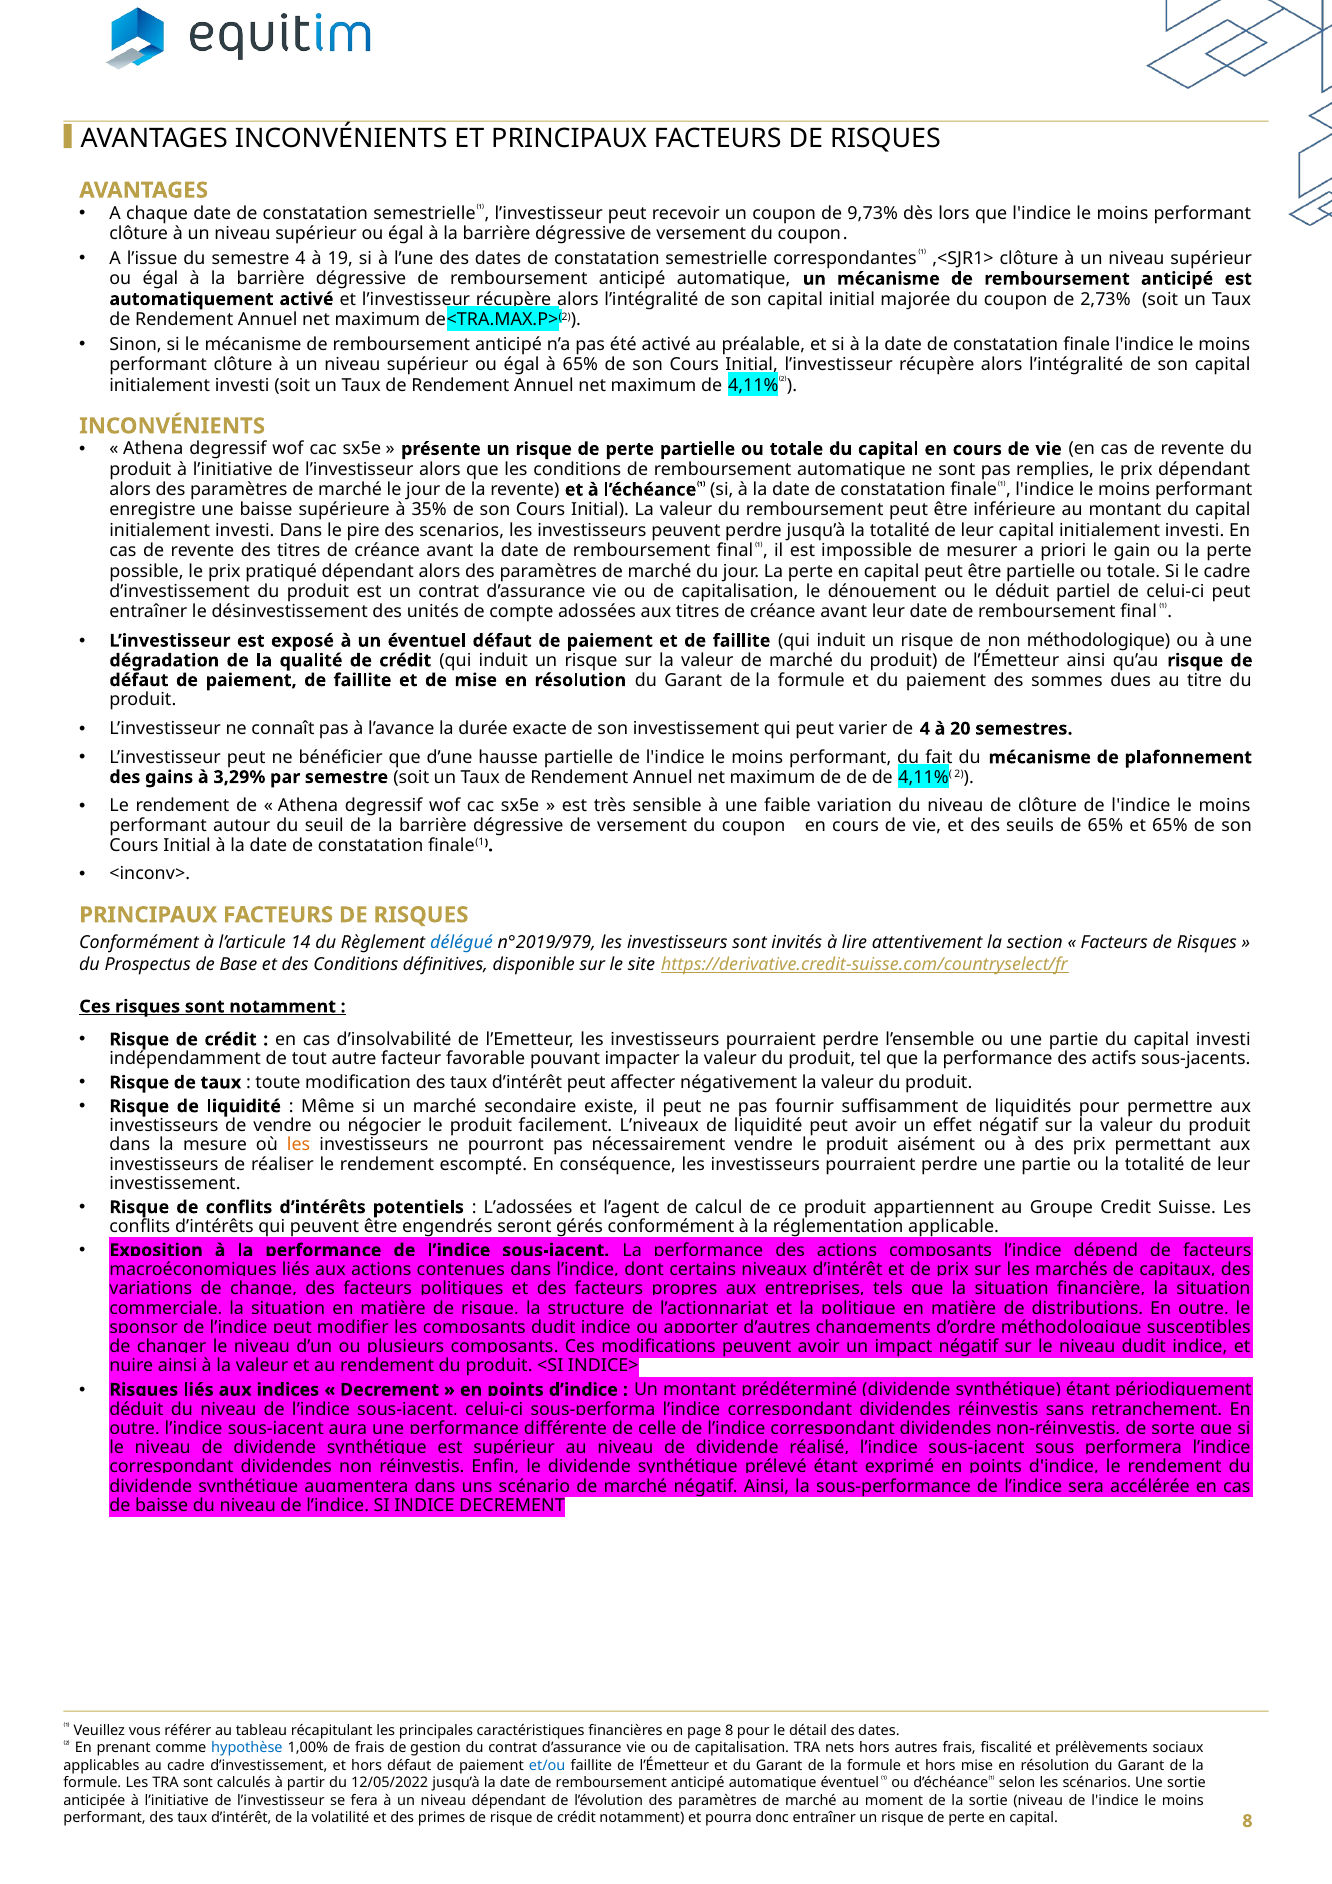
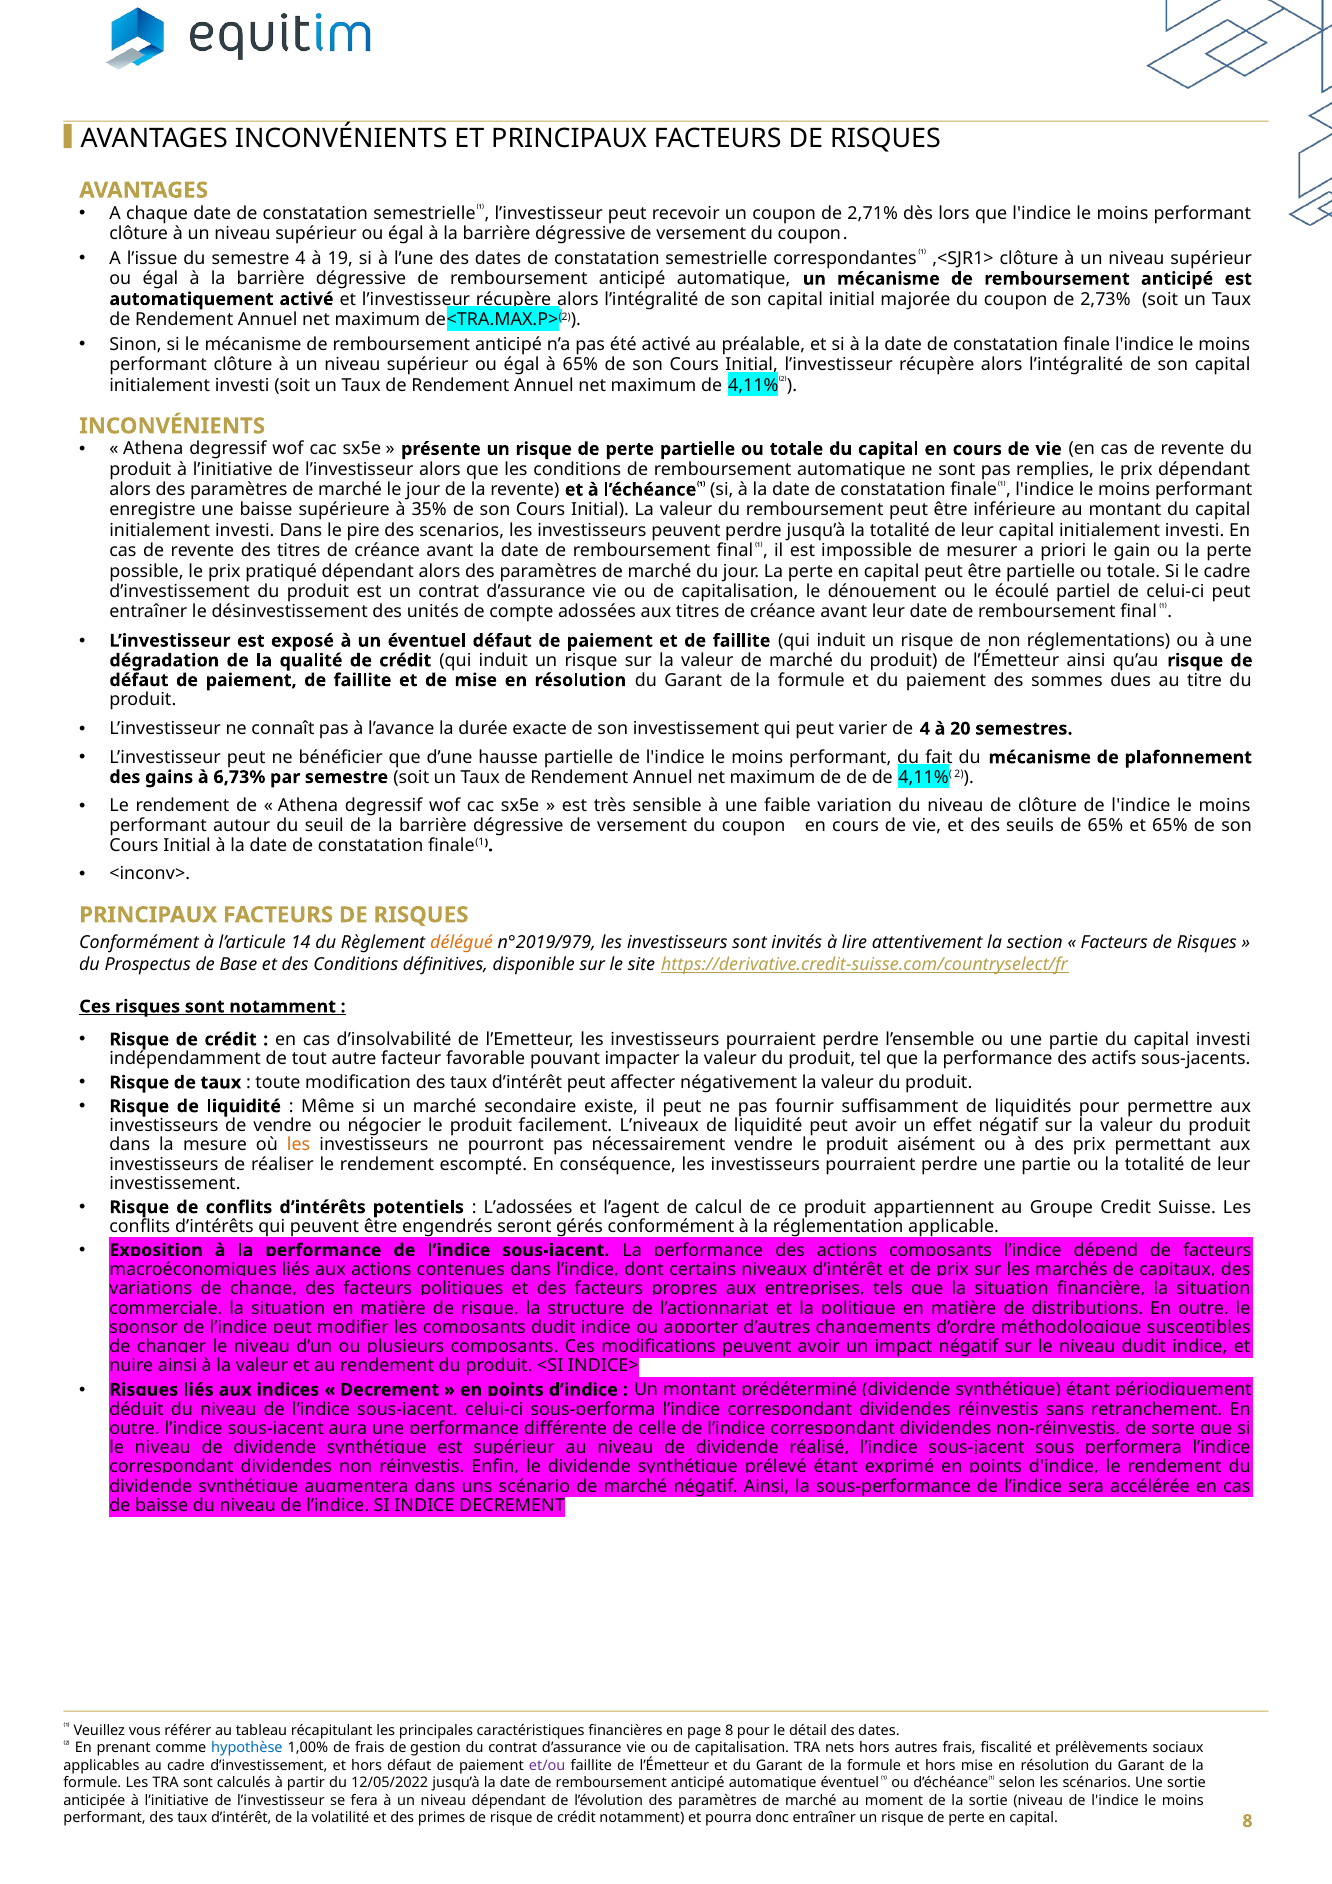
9,73%: 9,73% -> 2,71% (873, 213)
le déduit: déduit -> écoulé (1022, 591)
non méthodologique: méthodologique -> réglementations (1099, 641)
3,29%: 3,29% -> 6,73% (239, 777)
délégué colour: blue -> orange (462, 942)
et/ou colour: blue -> purple (547, 1765)
